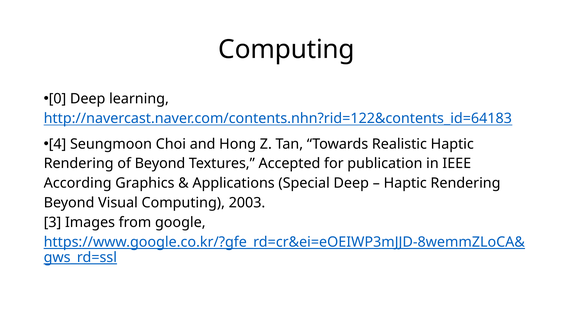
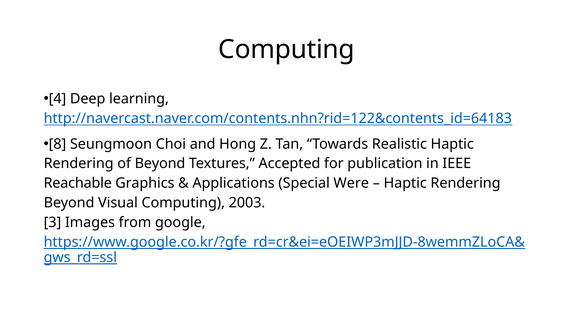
0: 0 -> 4 (57, 99)
4: 4 -> 8 (57, 144)
According: According -> Reachable (78, 183)
Special Deep: Deep -> Were (351, 183)
